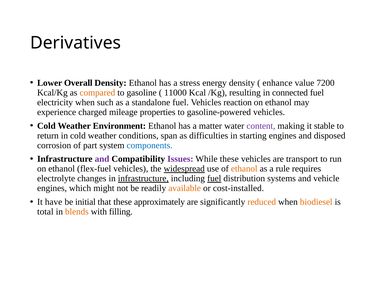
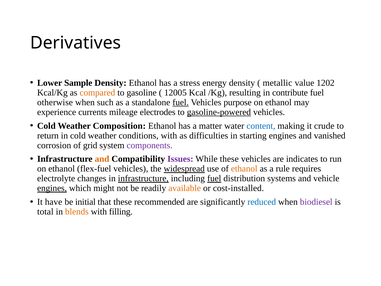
Overall: Overall -> Sample (78, 83)
enhance: enhance -> metallic (277, 83)
7200: 7200 -> 1202 (326, 83)
11000: 11000 -> 12005 (175, 93)
connected: connected -> contribute (290, 93)
electricity: electricity -> otherwise (55, 102)
fuel underline: none -> present (181, 102)
reaction: reaction -> purpose (238, 102)
charged: charged -> currents (93, 112)
properties: properties -> electrodes (158, 112)
gasoline-powered underline: none -> present (219, 112)
Environment: Environment -> Composition (119, 126)
content colour: purple -> blue (261, 126)
stable: stable -> crude (324, 126)
conditions span: span -> with (169, 135)
disposed: disposed -> vanished (330, 135)
part: part -> grid (90, 145)
components colour: blue -> purple (150, 145)
and colour: purple -> orange (102, 159)
transport: transport -> indicates (302, 159)
engines underline: none -> present (52, 188)
approximately: approximately -> recommended (159, 202)
reduced colour: orange -> blue (262, 202)
biodiesel colour: orange -> purple (316, 202)
